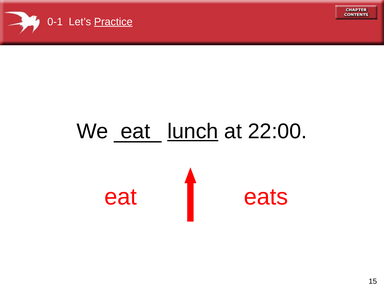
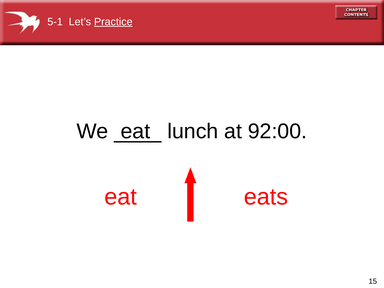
0-1: 0-1 -> 5-1 (55, 22)
lunch underline: present -> none (193, 131)
22:00: 22:00 -> 92:00 (277, 131)
